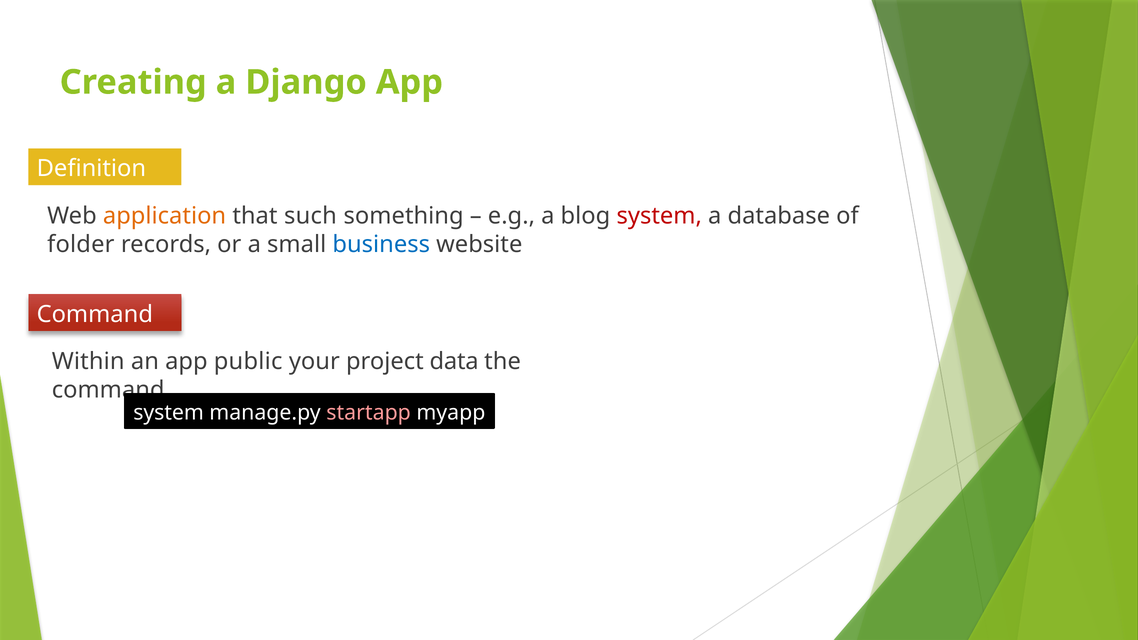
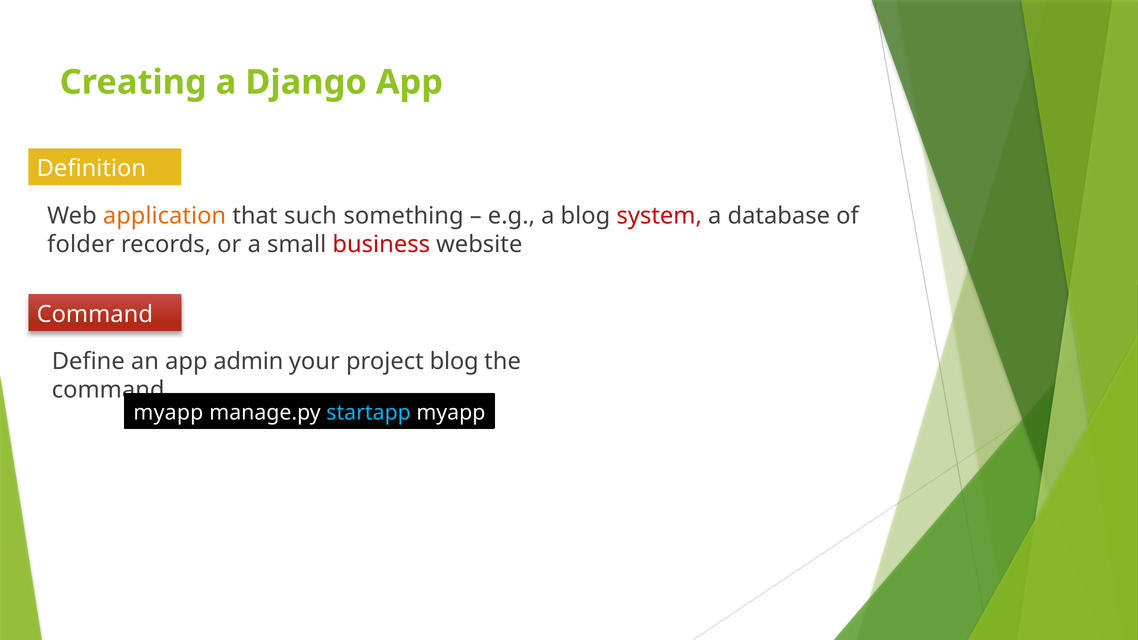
business colour: blue -> red (381, 244)
Within: Within -> Define (88, 361)
public: public -> admin (248, 361)
project data: data -> blog (454, 361)
system: system -> myapp (168, 413)
startapp colour: pink -> light blue (369, 413)
